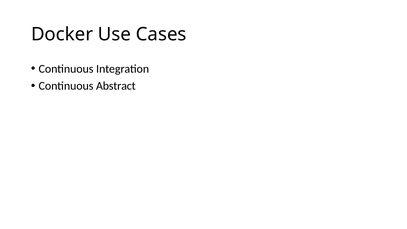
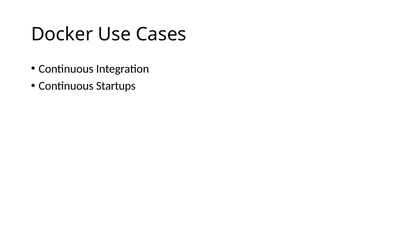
Abstract: Abstract -> Startups (116, 86)
